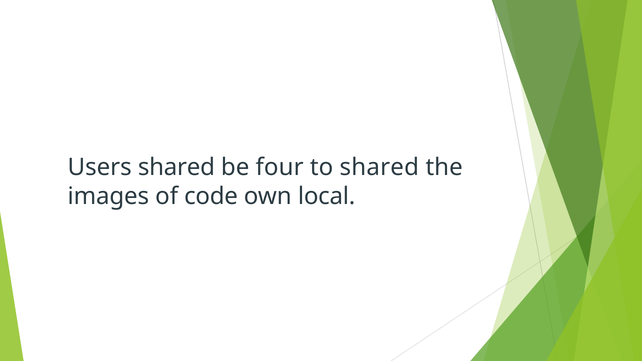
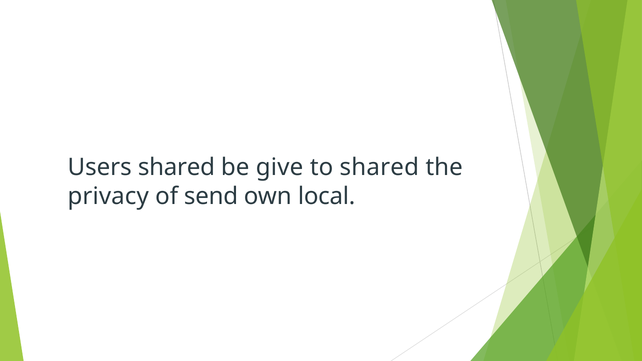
four: four -> give (280, 167)
images: images -> privacy (108, 196)
code: code -> send (211, 196)
